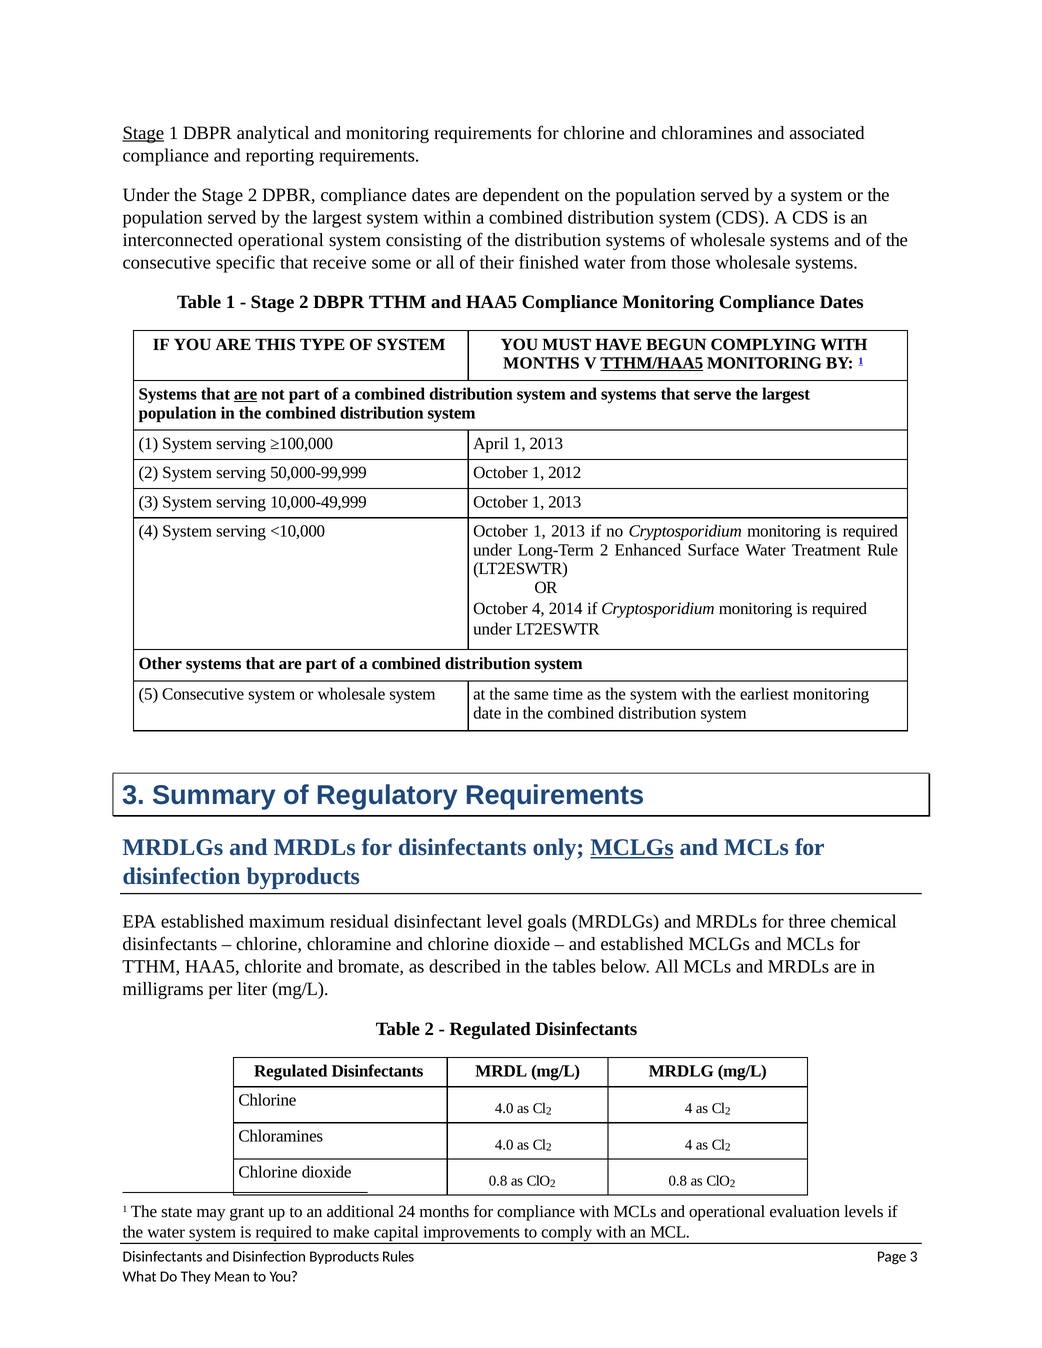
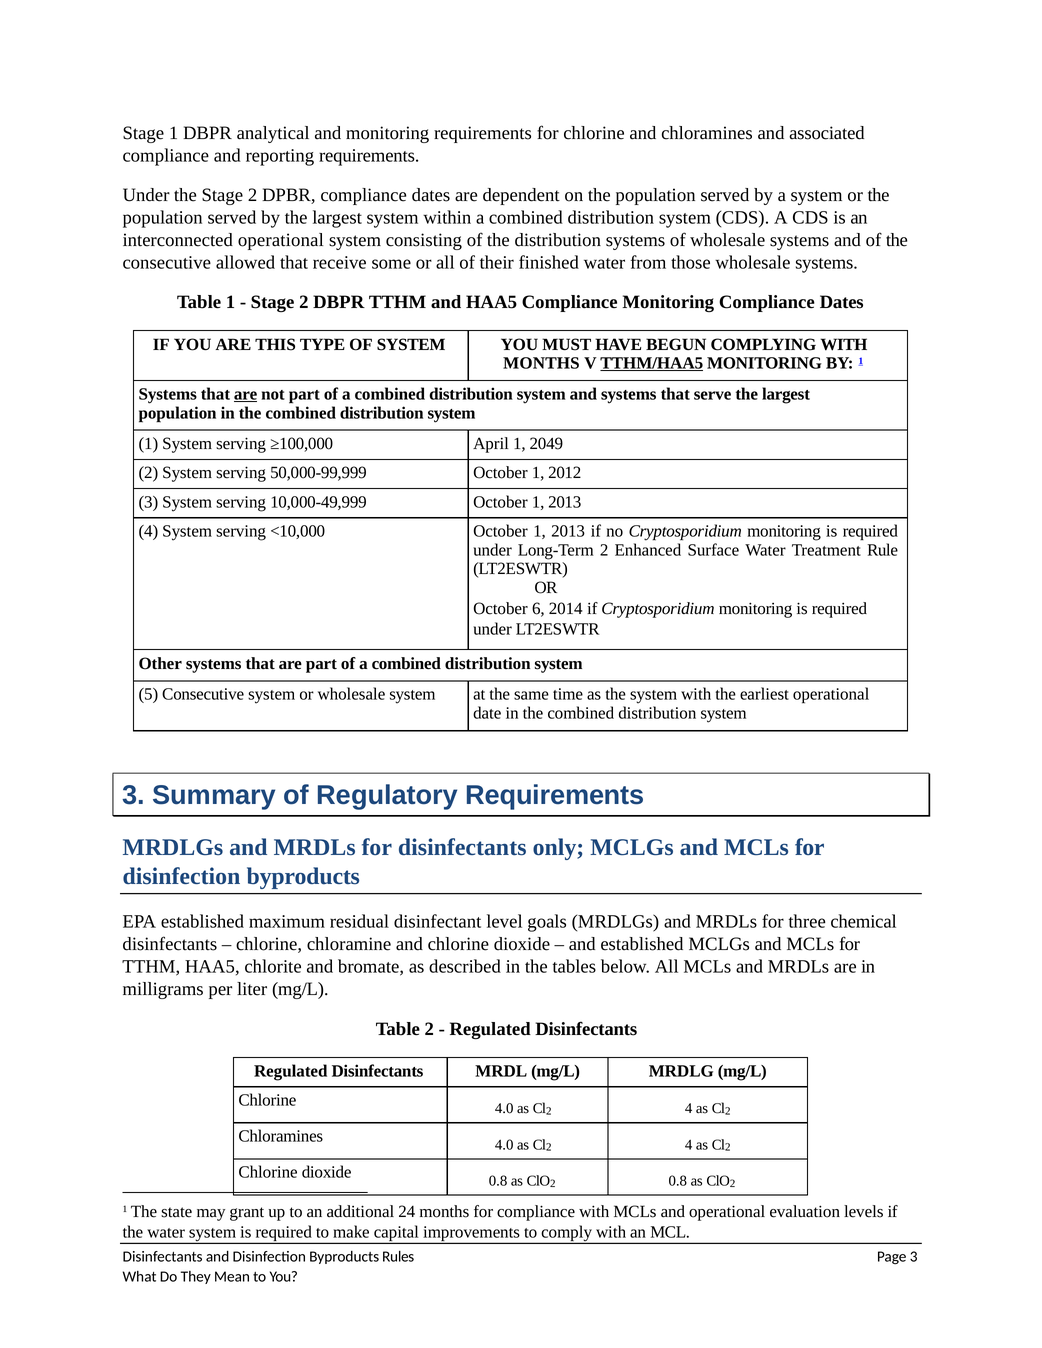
Stage underline: present -> none (143, 133)
specific: specific -> allowed (246, 263)
April 1 2013: 2013 -> 2049 (546, 444)
October 4: 4 -> 6 (538, 609)
earliest monitoring: monitoring -> operational (831, 694)
MCLGs underline: present -> none (632, 848)
